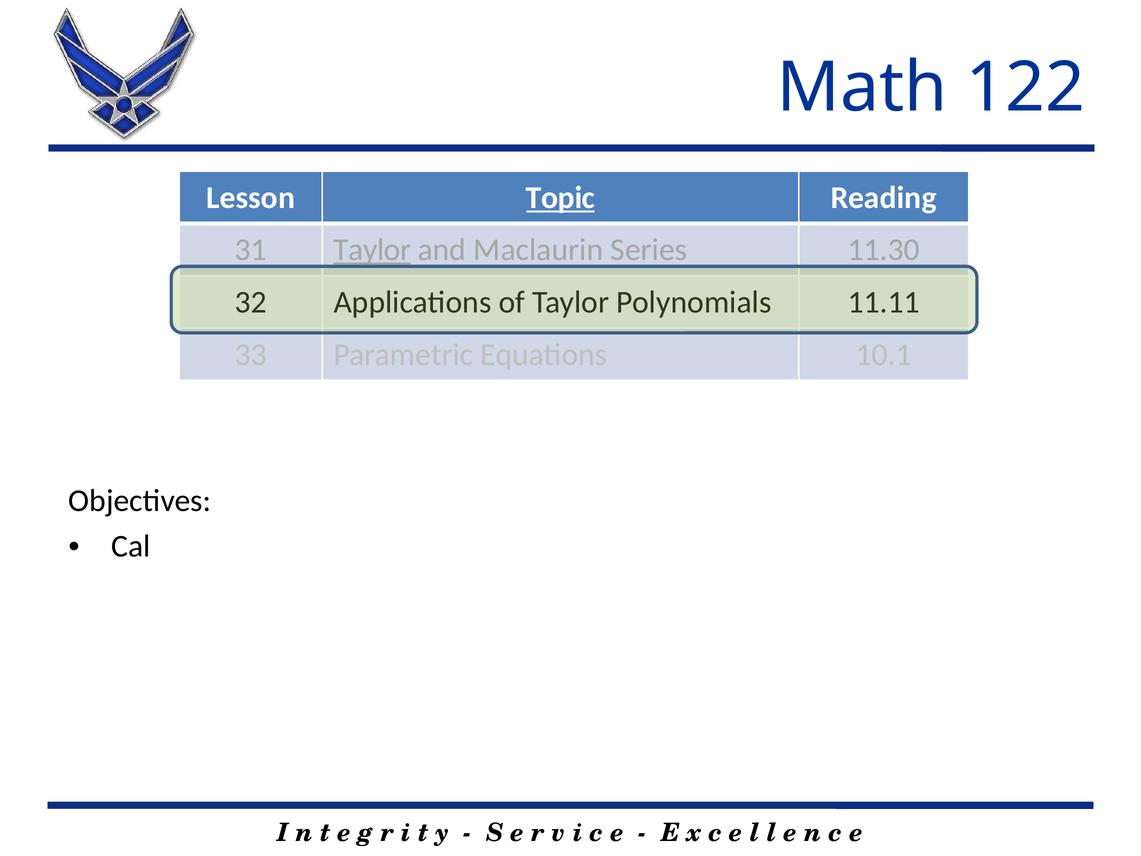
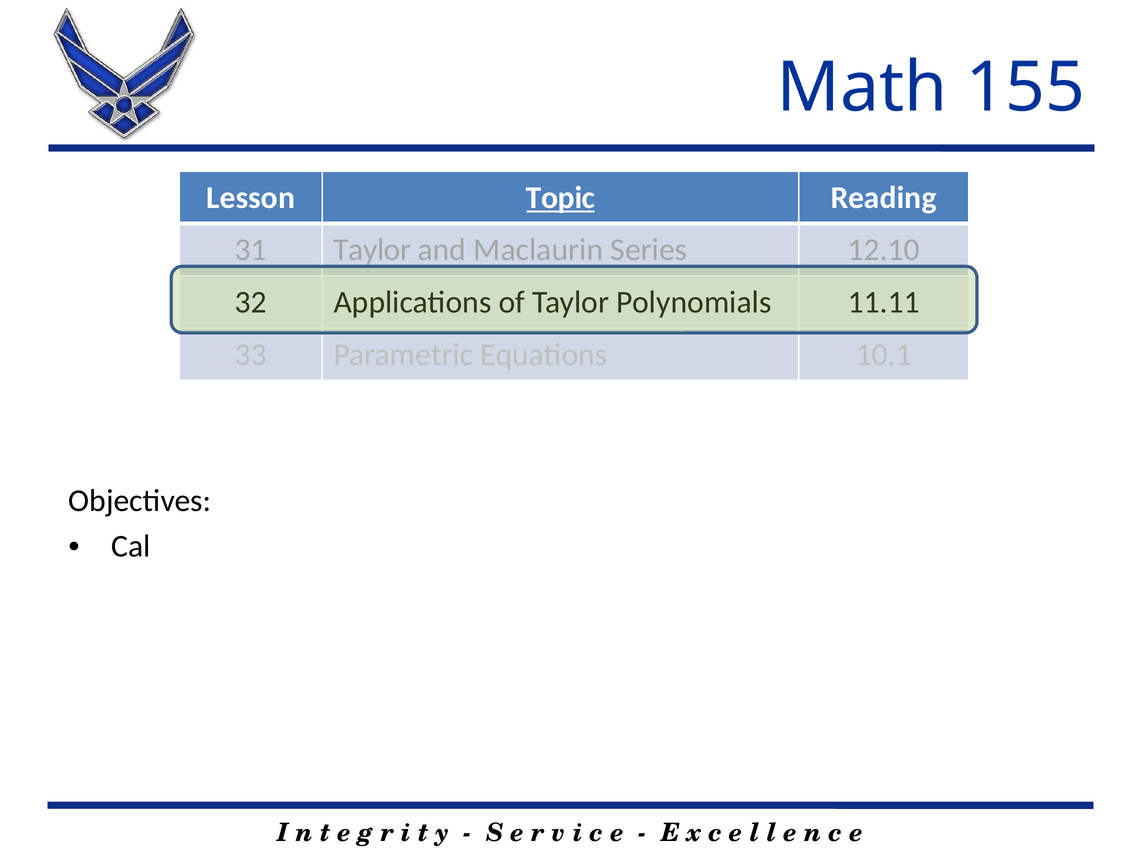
122: 122 -> 155 (1025, 88)
Taylor underline: present -> none (372, 250)
11.30: 11.30 -> 12.10 (884, 250)
